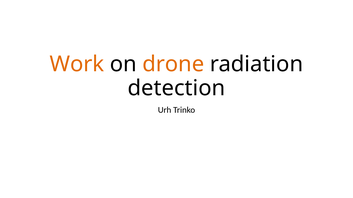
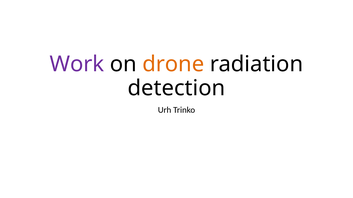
Work colour: orange -> purple (77, 64)
